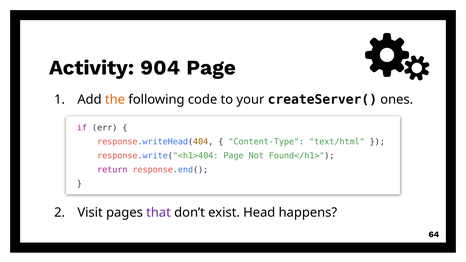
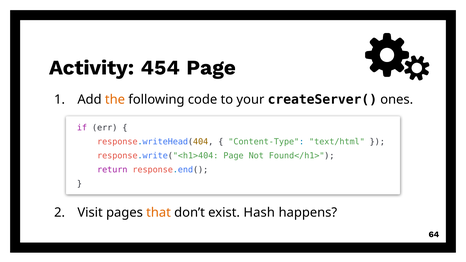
904: 904 -> 454 (160, 68)
that colour: purple -> orange (159, 213)
Head: Head -> Hash (259, 213)
